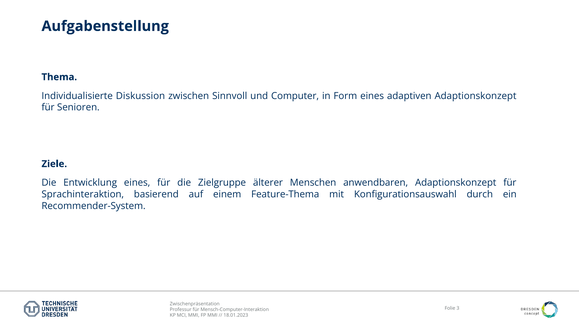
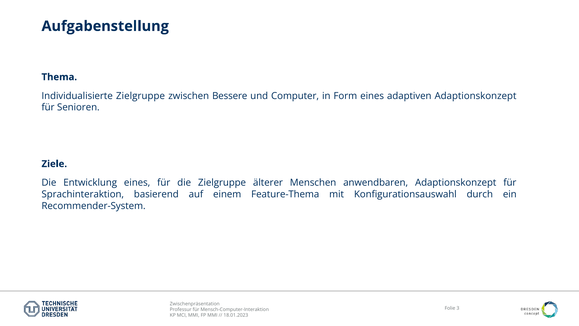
Individualisierte Diskussion: Diskussion -> Zielgruppe (140, 96)
Sinnvoll: Sinnvoll -> Bessere (230, 96)
